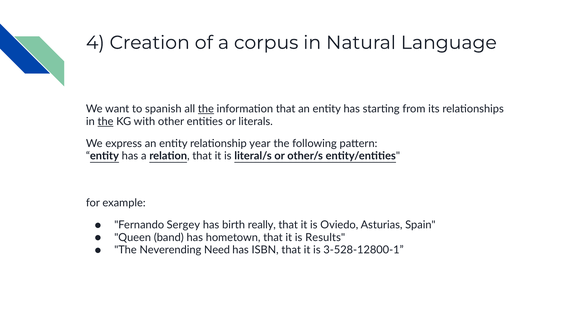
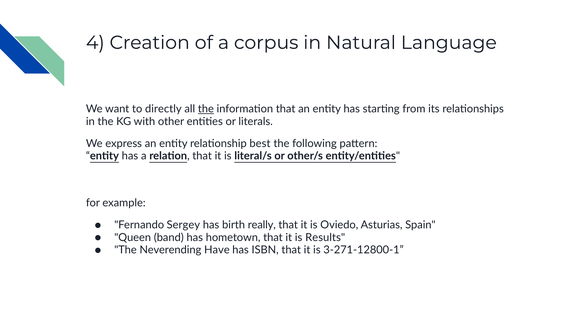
spanish: spanish -> directly (163, 109)
the underline: present -> none (106, 122)
year: year -> best (260, 144)
Need: Need -> Have (217, 250)
3-528-12800-1: 3-528-12800-1 -> 3-271-12800-1 (364, 250)
